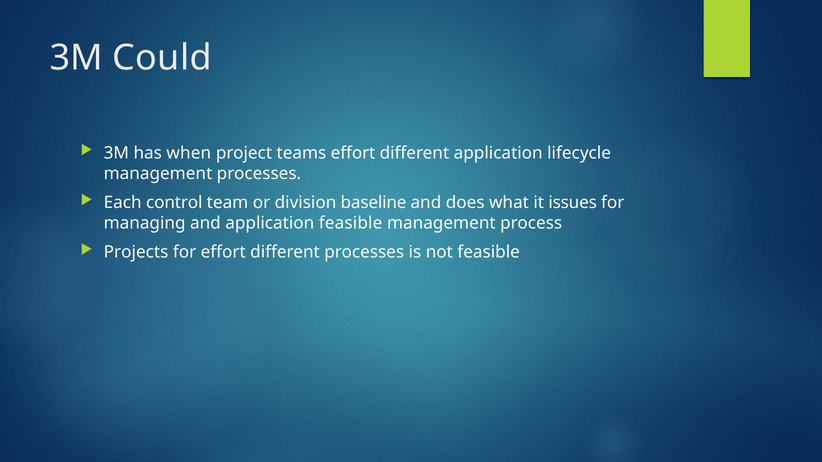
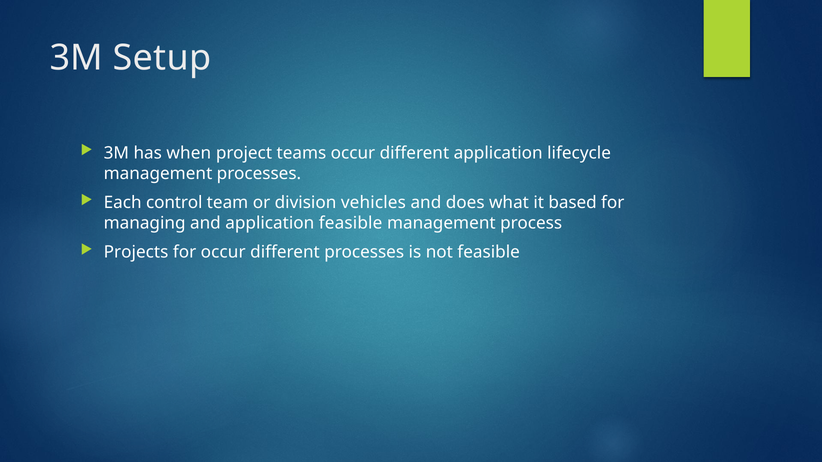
Could: Could -> Setup (162, 58)
teams effort: effort -> occur (353, 153)
baseline: baseline -> vehicles (373, 203)
issues: issues -> based (573, 203)
for effort: effort -> occur (223, 252)
